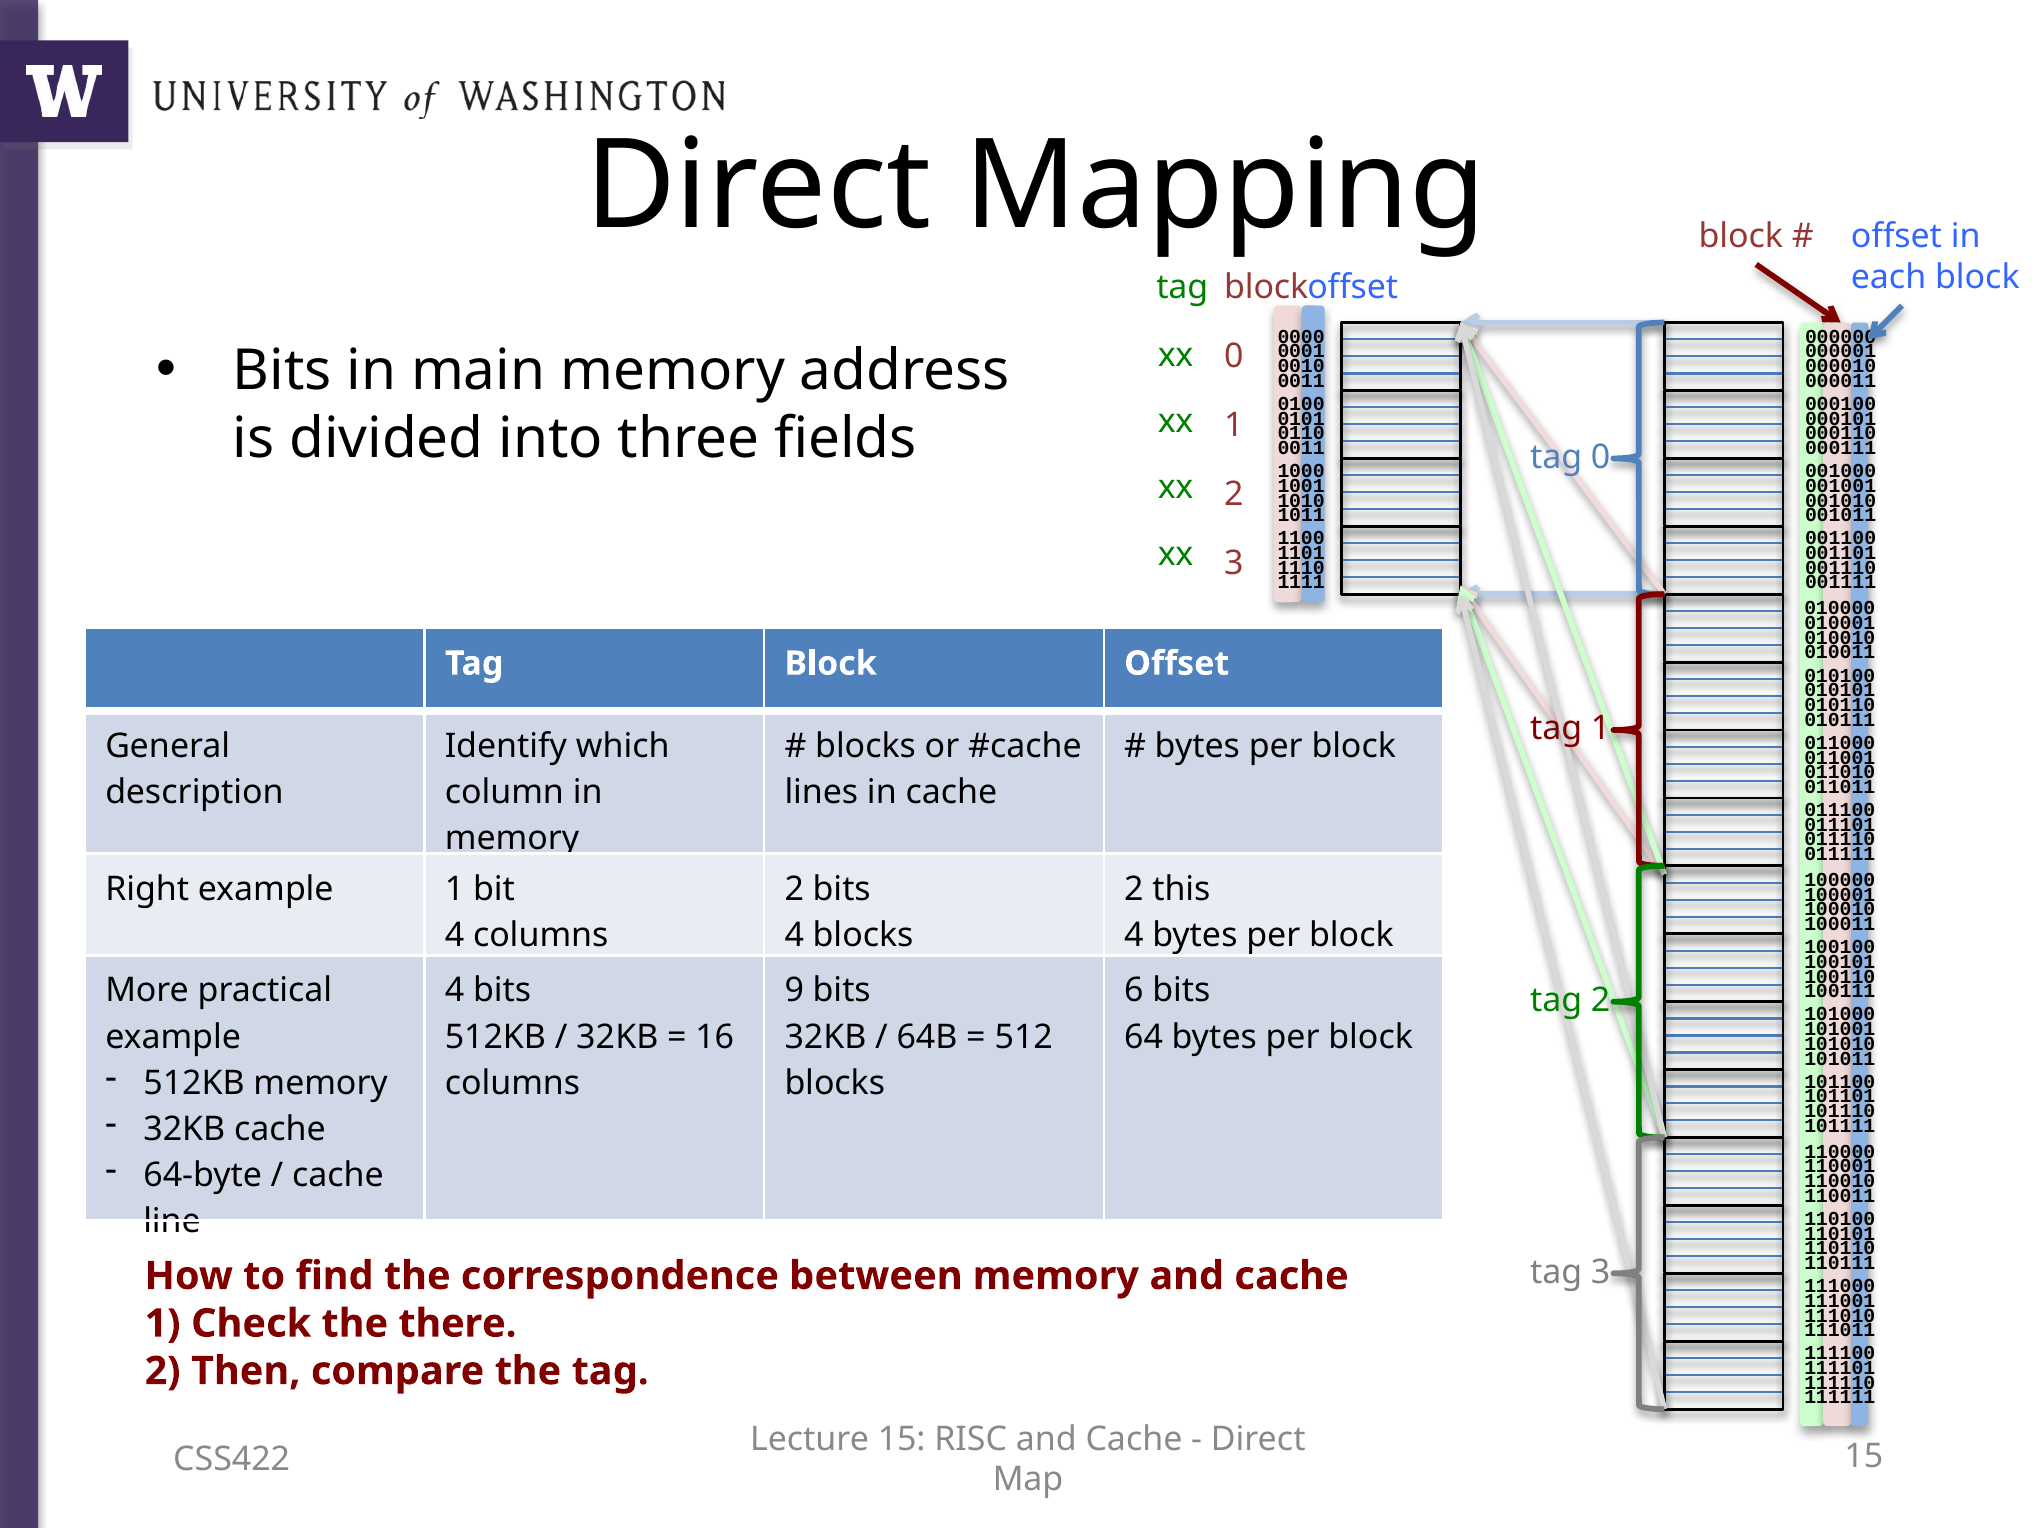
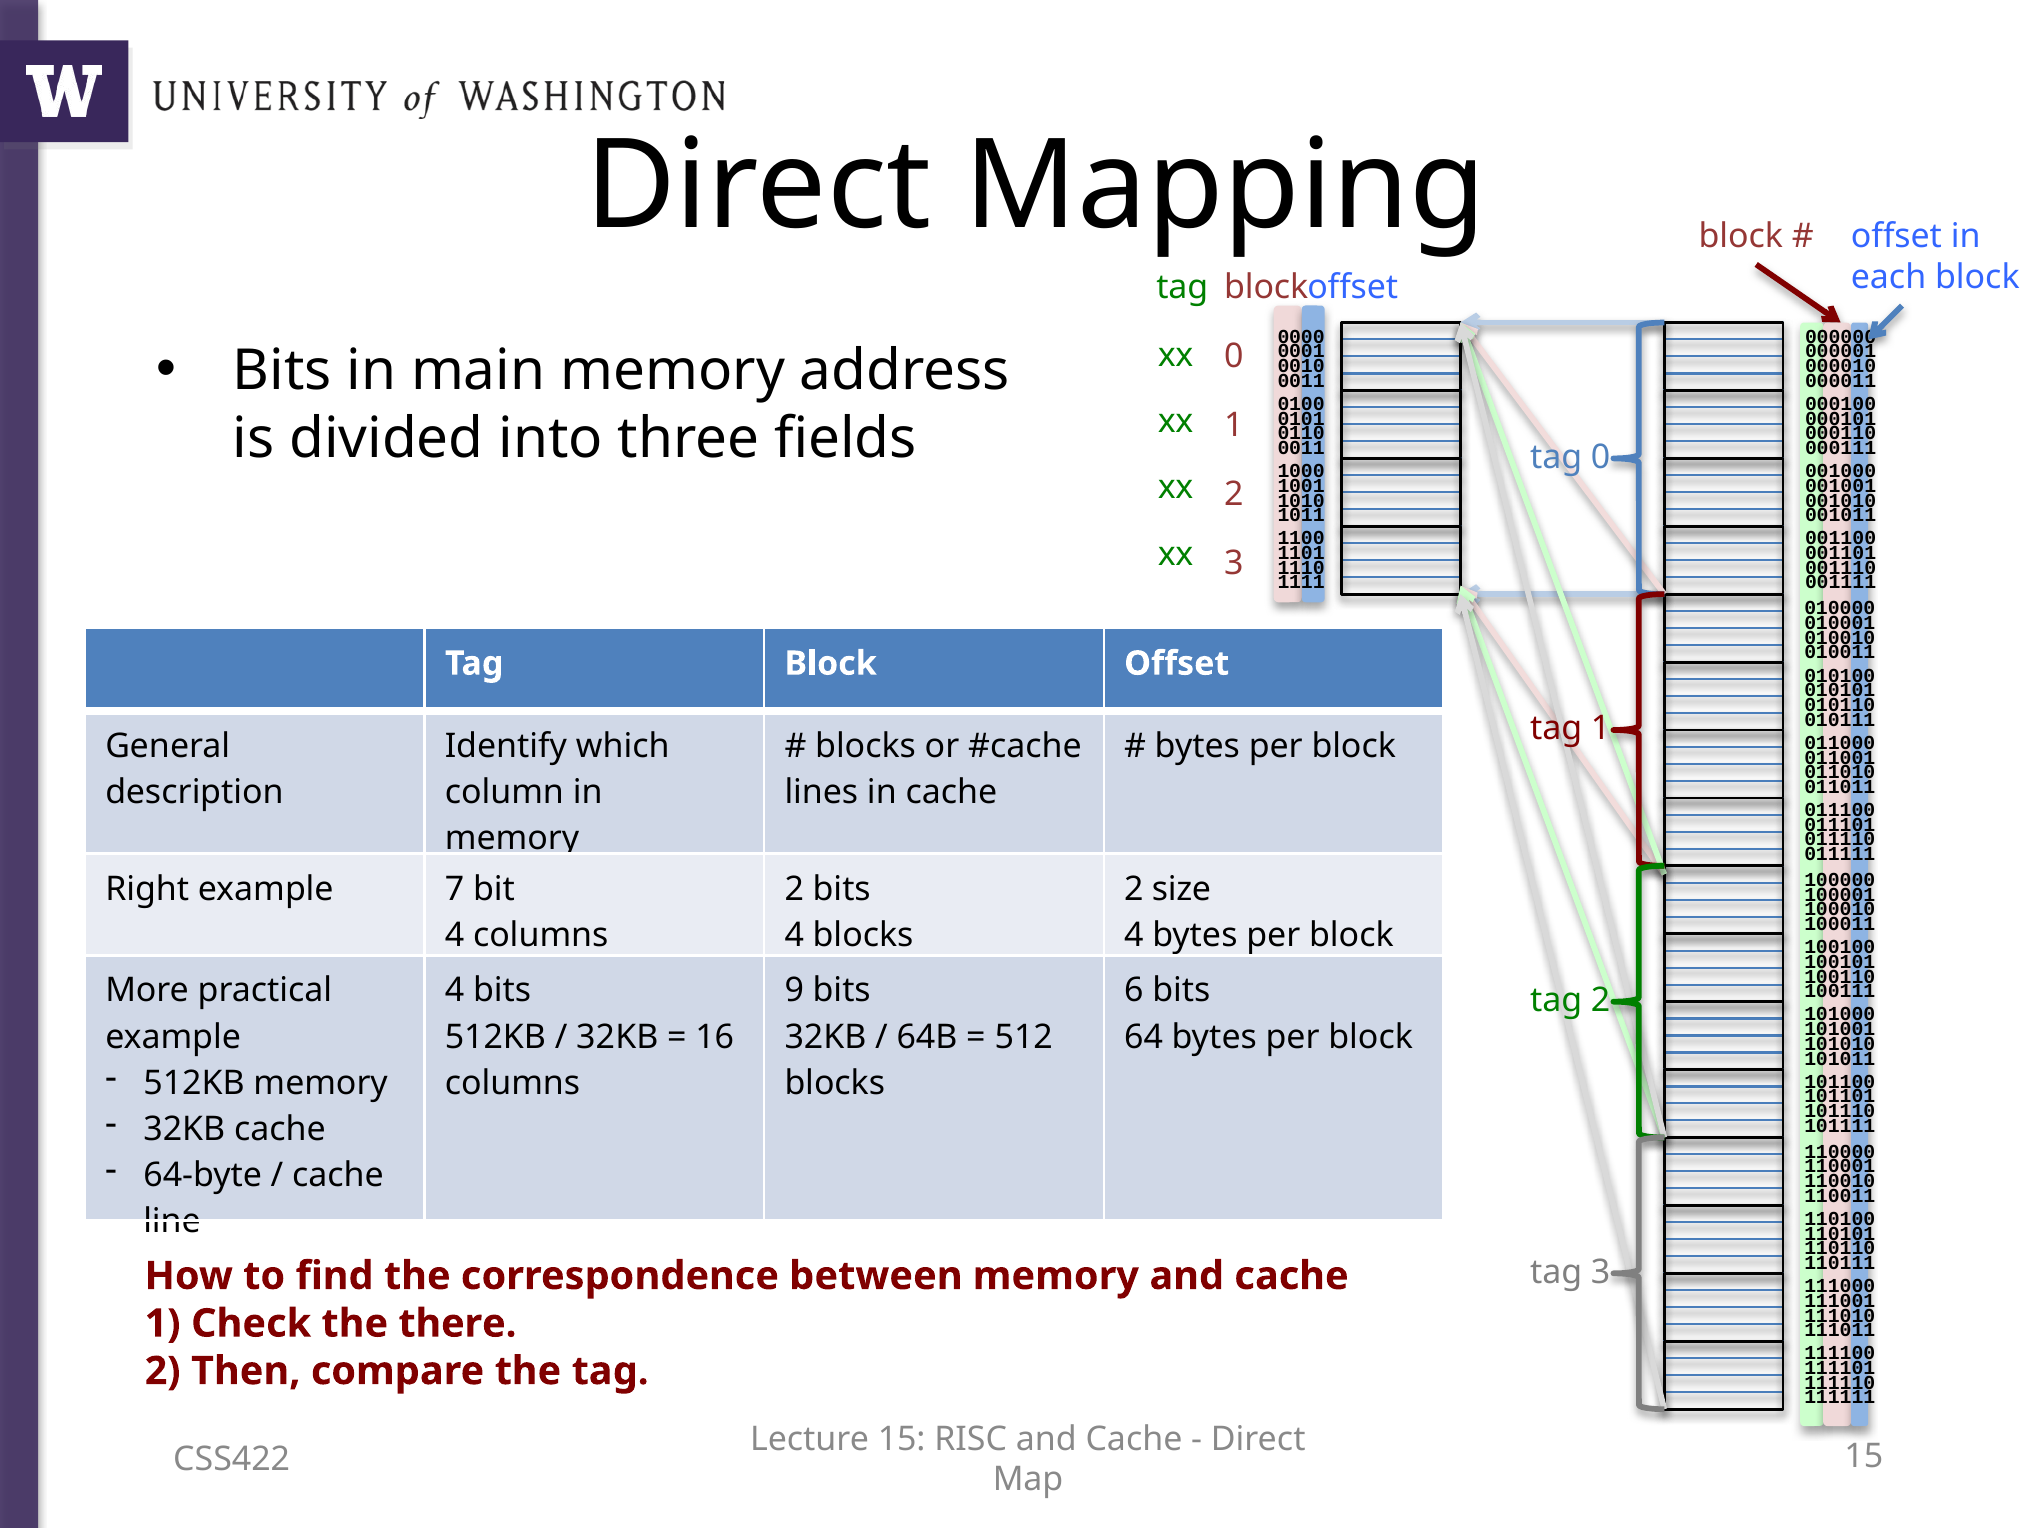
example 1: 1 -> 7 (455, 889)
this: this -> size (1181, 889)
